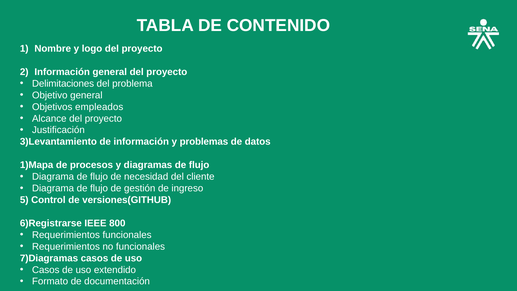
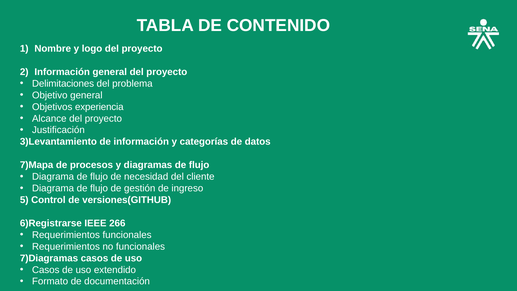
empleados: empleados -> experiencia (99, 107)
problemas: problemas -> categorías (204, 142)
1)Mapa: 1)Mapa -> 7)Mapa (37, 165)
800: 800 -> 266 (117, 223)
